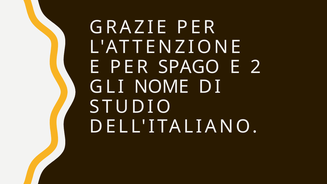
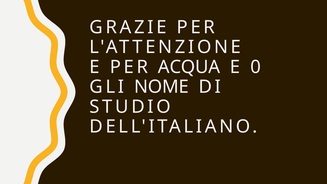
SPAGO: SPAGO -> ACQUA (189, 67)
2: 2 -> 0 (256, 67)
